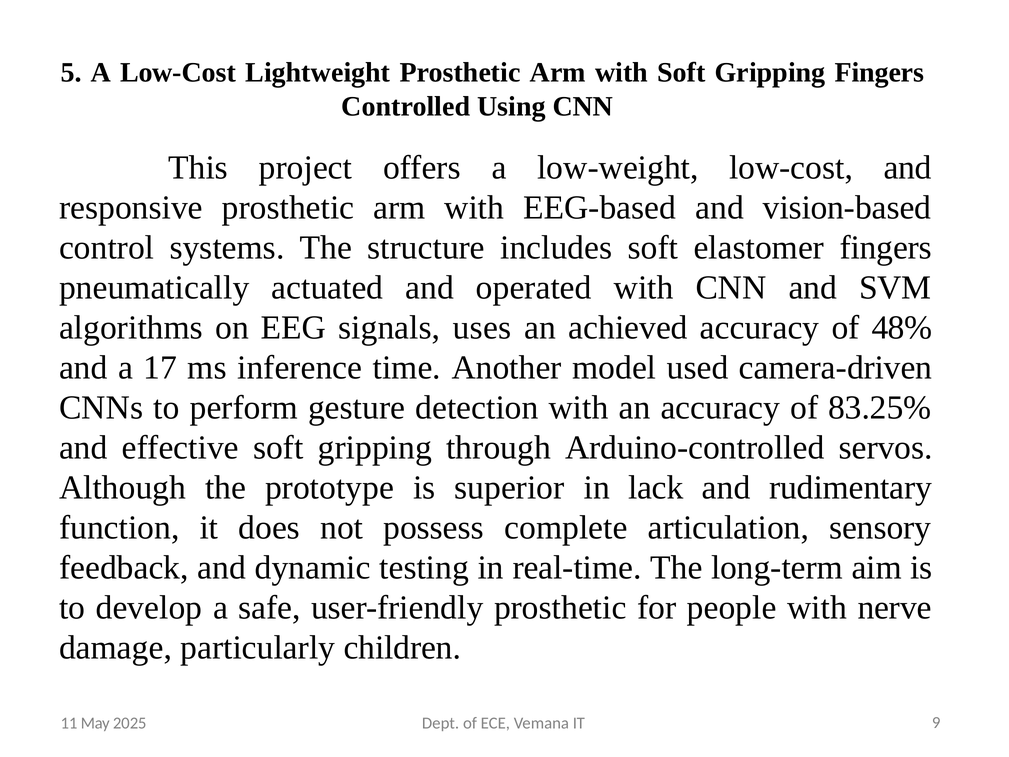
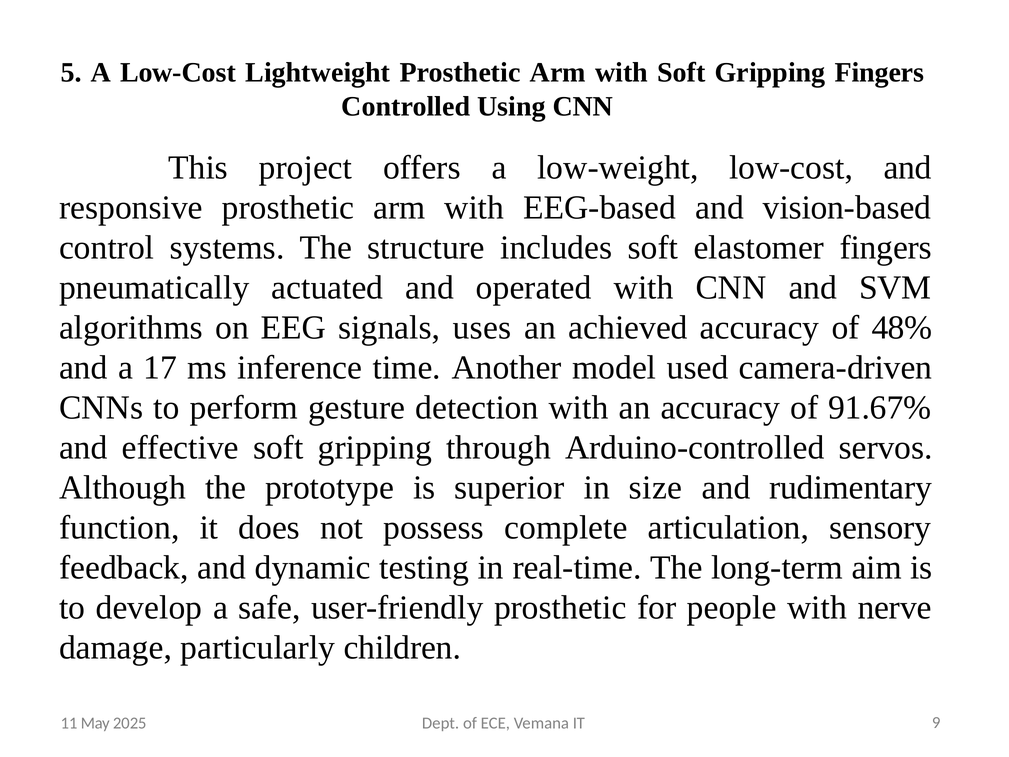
83.25%: 83.25% -> 91.67% (880, 407)
lack: lack -> size (656, 487)
